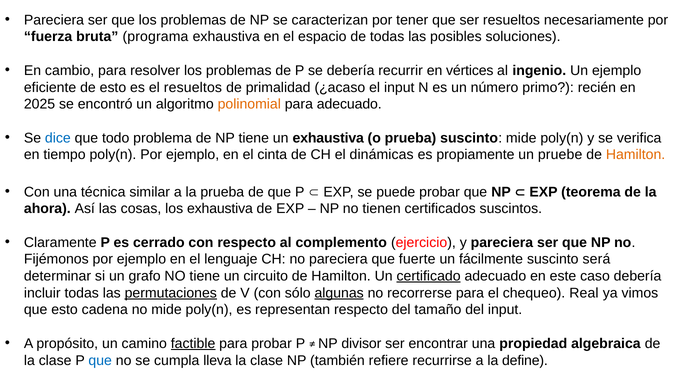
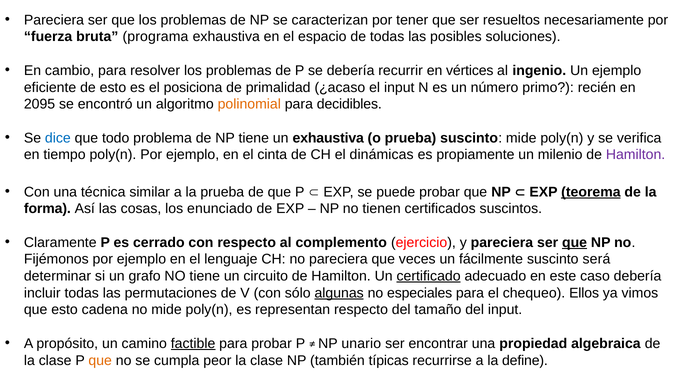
el resueltos: resueltos -> posiciona (193, 87)
2025: 2025 -> 2095 (40, 104)
para adecuado: adecuado -> decidibles (349, 104)
pruebe: pruebe -> milenio (560, 155)
Hamilton colour: orange -> purple (636, 155)
teorema underline: none -> present (591, 192)
ahora: ahora -> forma (47, 209)
los exhaustiva: exhaustiva -> enunciado (220, 209)
que underline: none -> present (575, 242)
fuerte: fuerte -> veces (417, 259)
permutaciones underline: present -> none (171, 293)
recorrerse: recorrerse -> especiales (420, 293)
Real: Real -> Ellos (584, 293)
divisor: divisor -> unario (361, 344)
que colour: blue -> orange (100, 360)
lleva: lleva -> peor (217, 360)
refiere: refiere -> típicas (389, 360)
